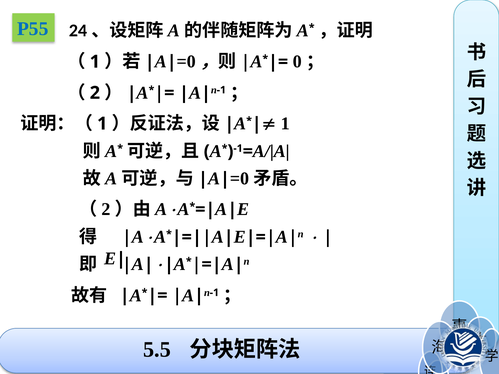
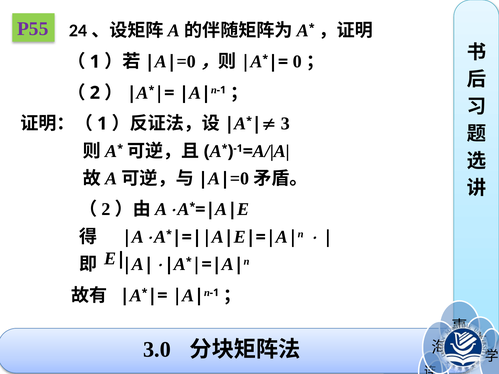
P55 colour: blue -> purple (33, 29)
1: 1 -> 3 (285, 124)
5.5: 5.5 -> 3.0 (157, 350)
